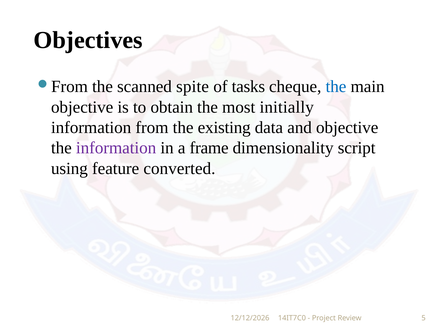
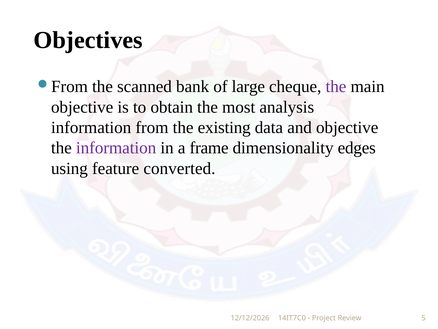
spite: spite -> bank (193, 87)
tasks: tasks -> large (248, 87)
the colour: blue -> purple (336, 87)
initially: initially -> analysis (287, 107)
script: script -> edges (357, 148)
